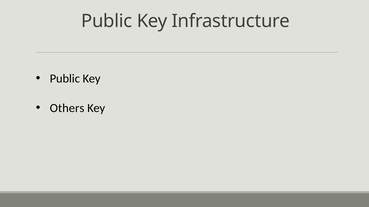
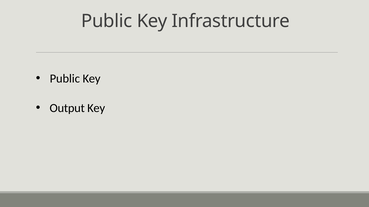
Others: Others -> Output (67, 108)
